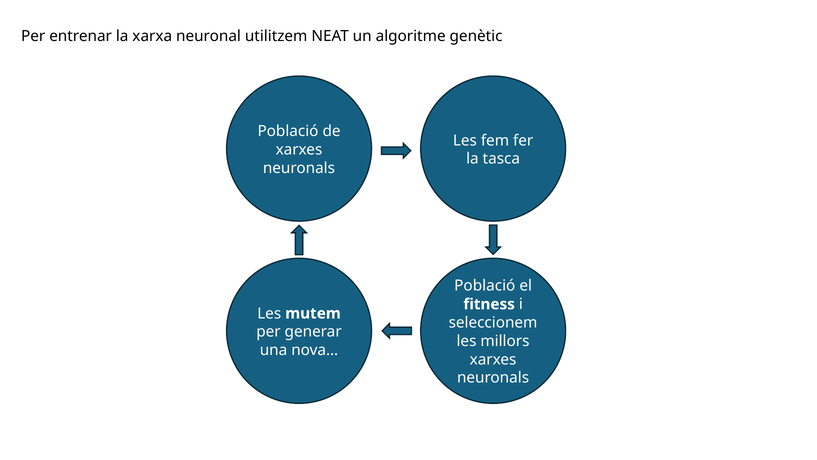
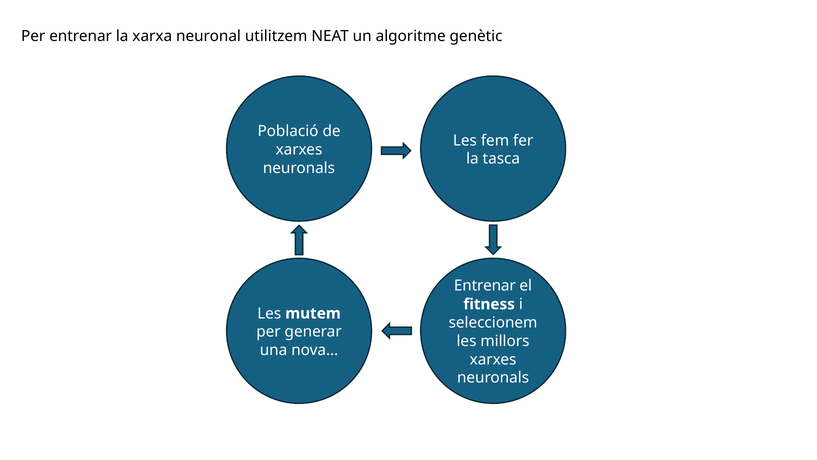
Població: Població -> Entrenar (485, 286)
